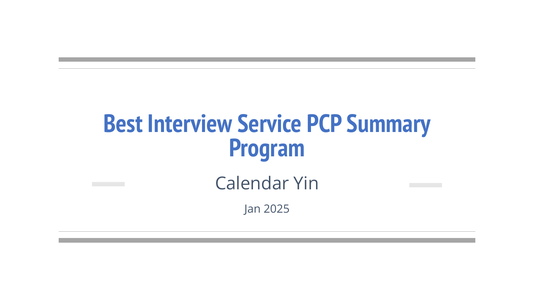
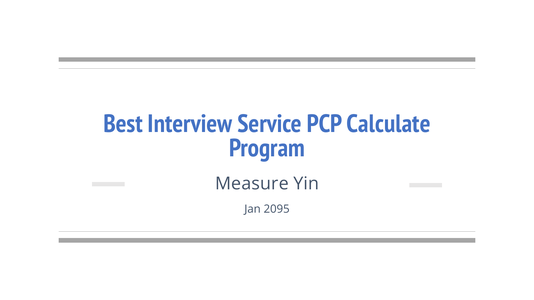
Summary: Summary -> Calculate (389, 124)
Calendar: Calendar -> Measure (252, 184)
2025: 2025 -> 2095 (277, 209)
